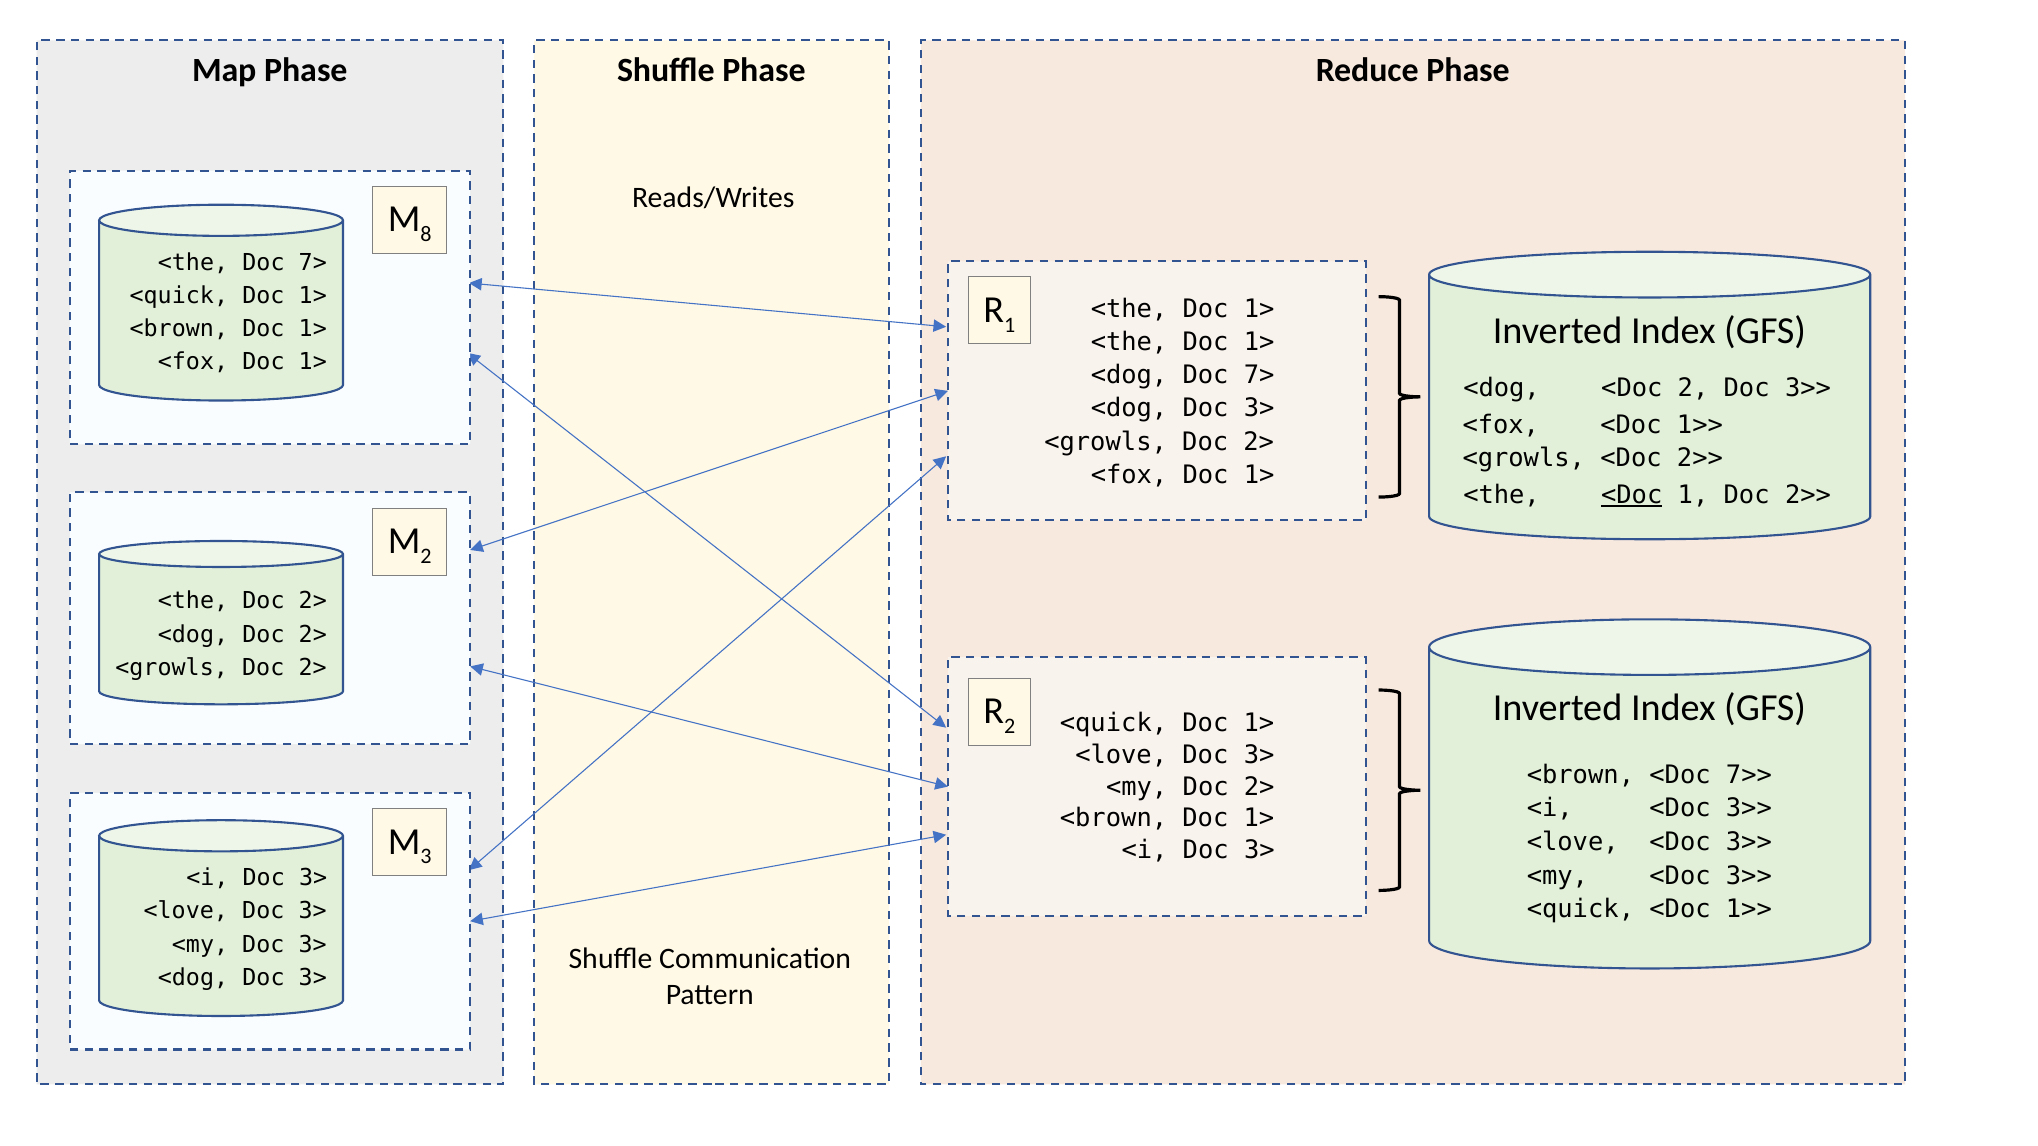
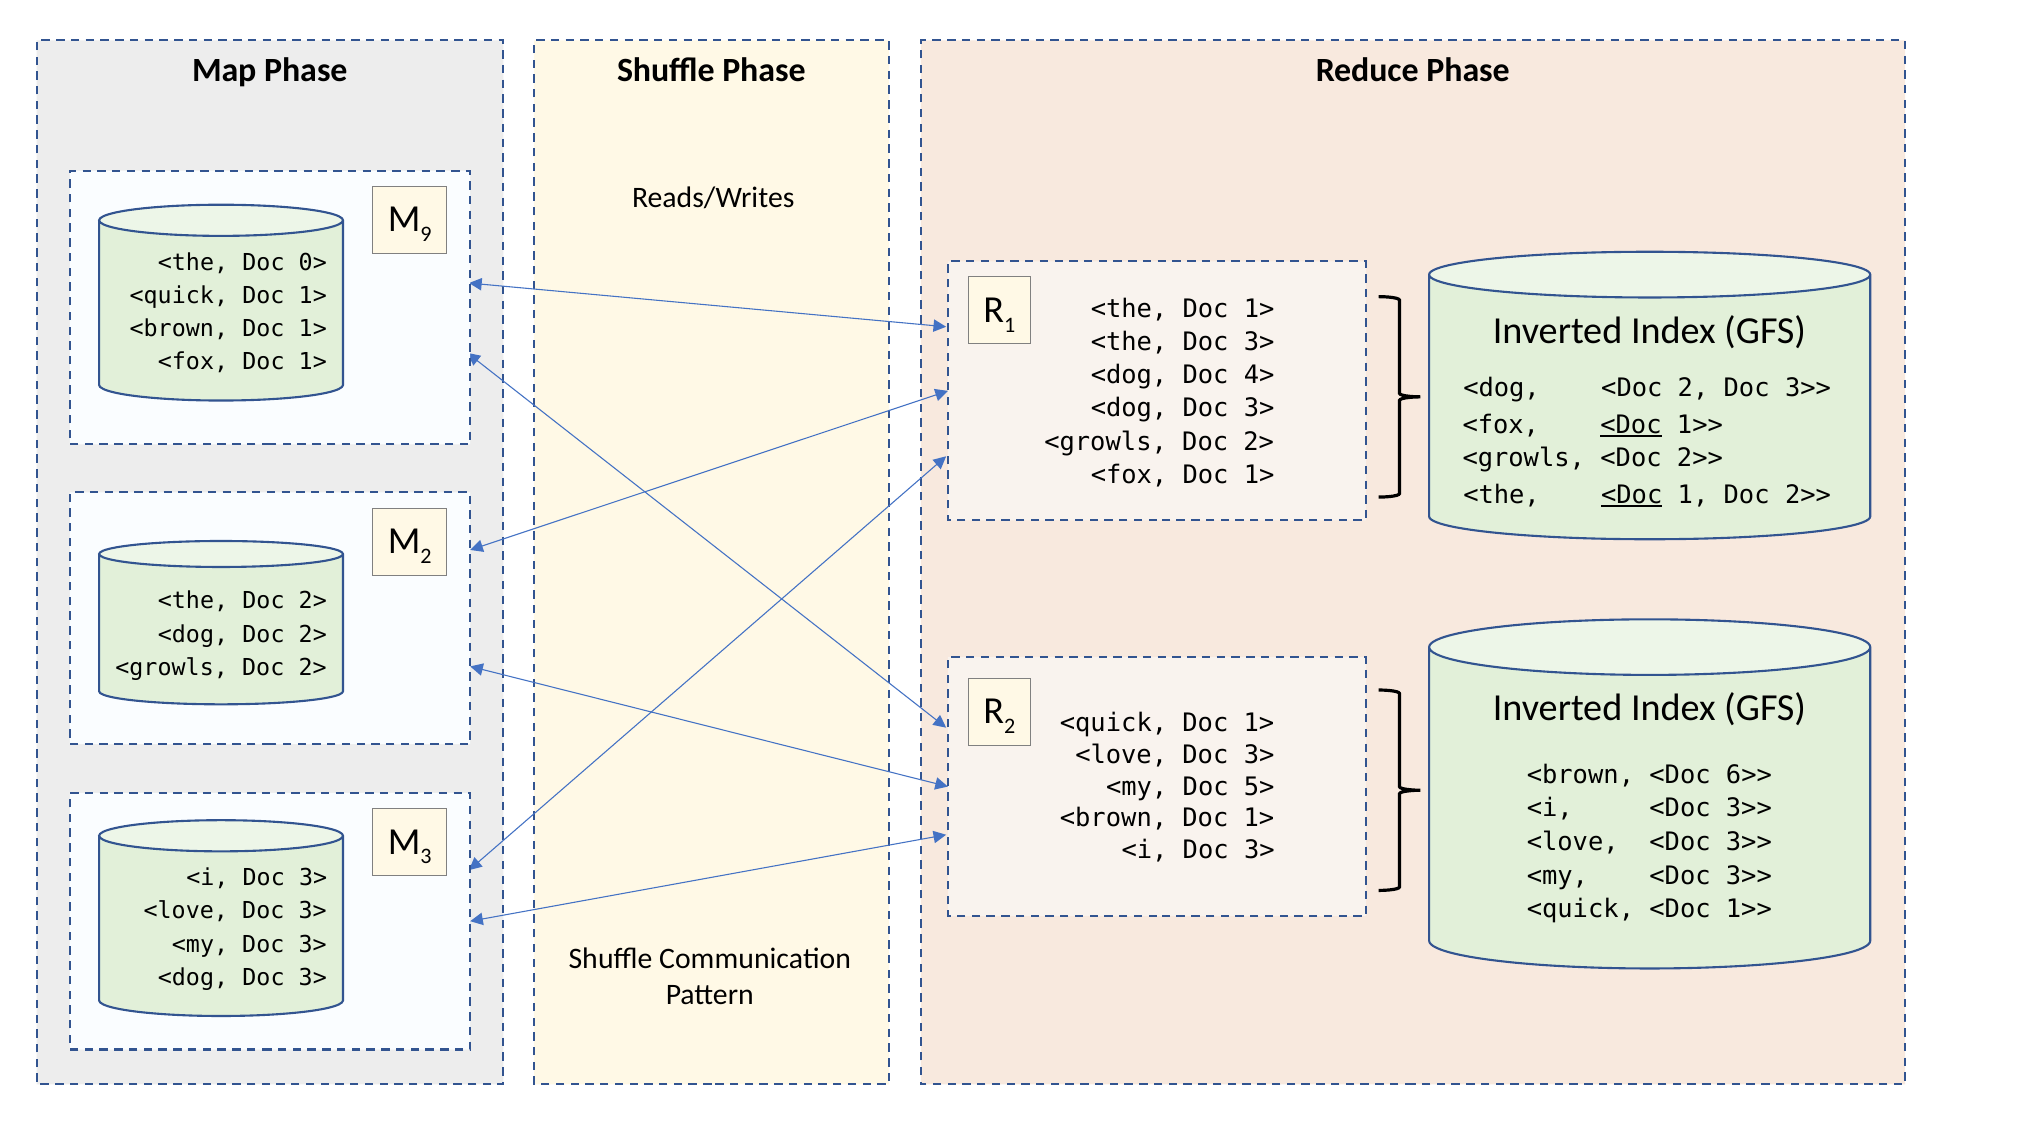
8: 8 -> 9 (426, 234)
<the Doc 7>: 7> -> 0> (313, 263)
1>: 1> -> 3> (1259, 342)
<dog Doc 7>: 7> -> 4> (1259, 376)
<Doc underline: none -> present (1631, 425)
7>>: 7>> -> 6>> (1749, 775)
<my Doc 2>: 2> -> 5> (1259, 787)
